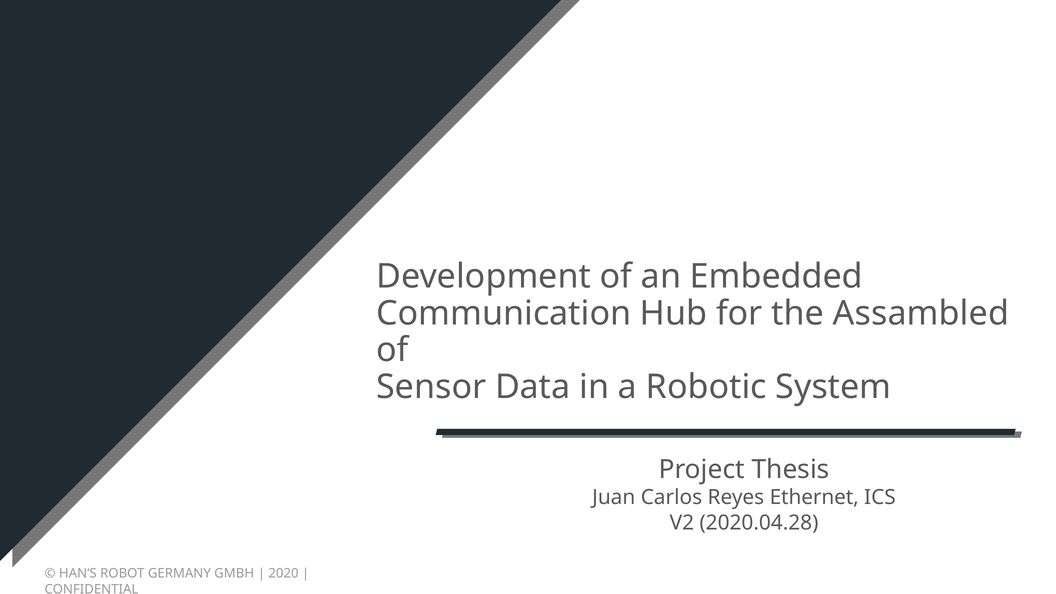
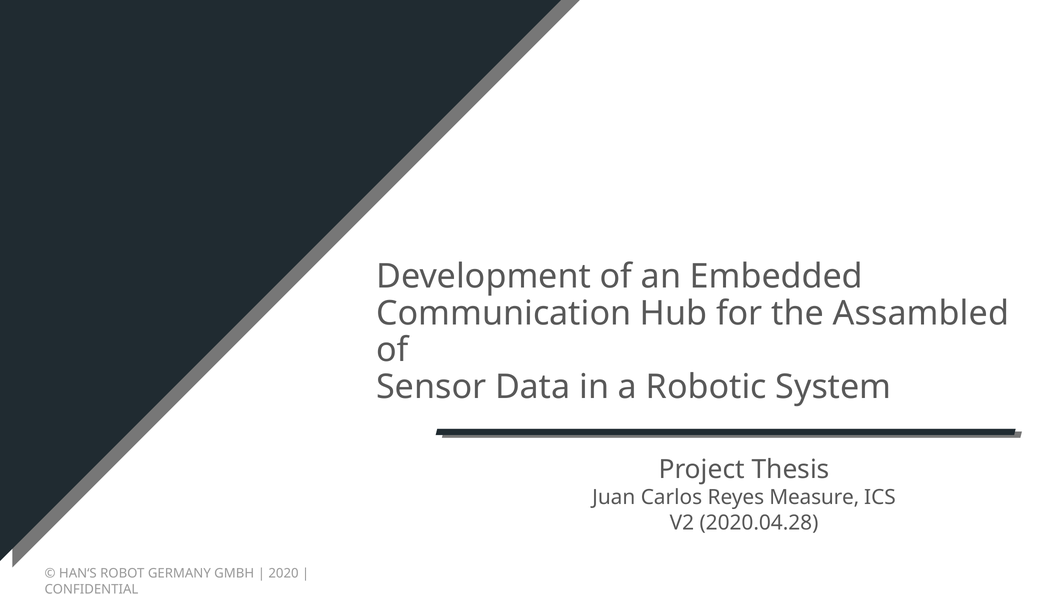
Ethernet: Ethernet -> Measure (814, 498)
